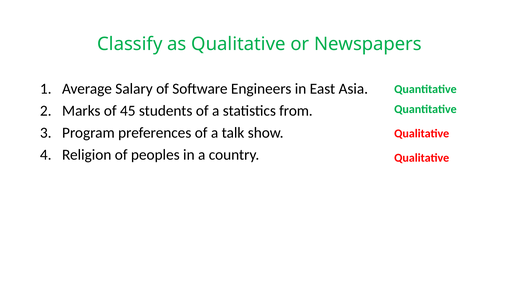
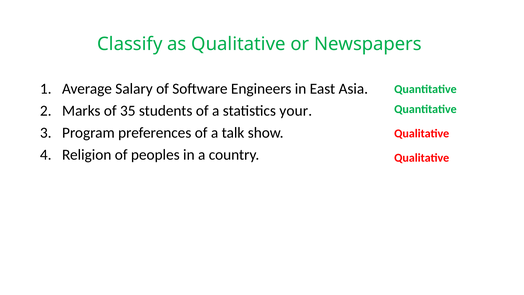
45: 45 -> 35 (128, 111)
from: from -> your (296, 111)
